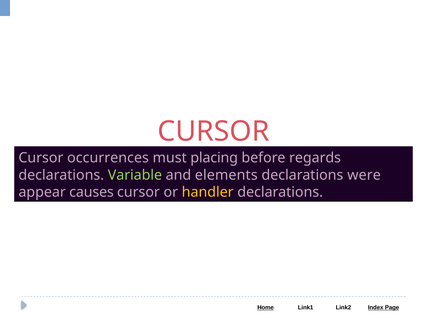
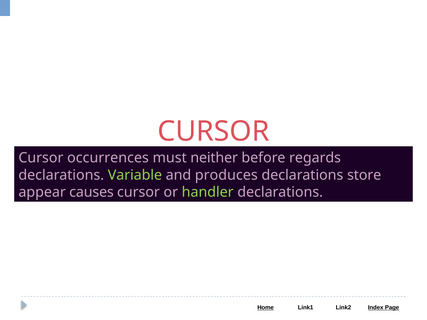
placing: placing -> neither (214, 158)
elements: elements -> produces (226, 175)
were: were -> store (364, 175)
handler colour: yellow -> light green (208, 192)
